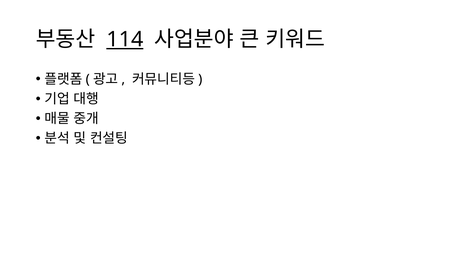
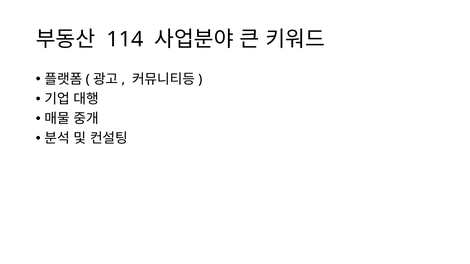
114 underline: present -> none (125, 39)
